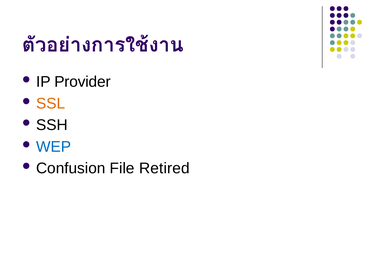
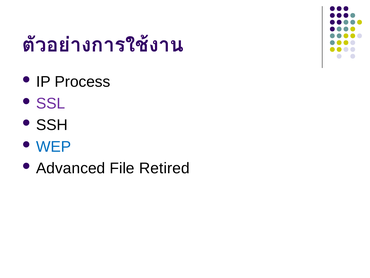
Provider: Provider -> Process (82, 82)
SSL colour: orange -> purple (51, 103)
Confusion: Confusion -> Advanced (71, 168)
